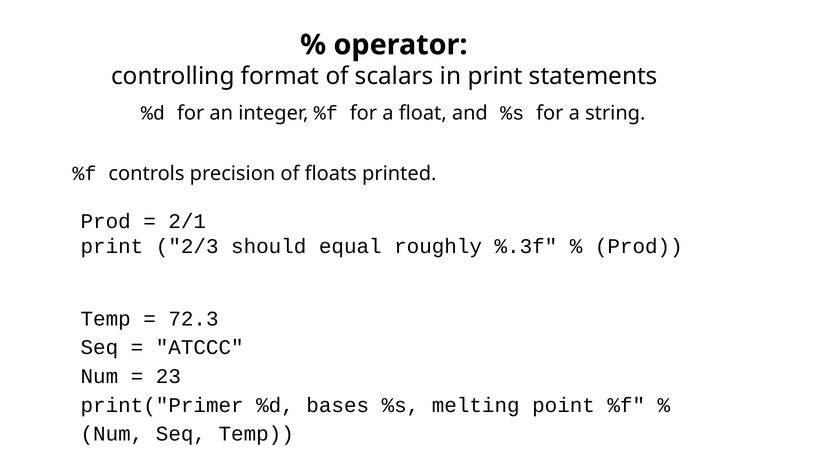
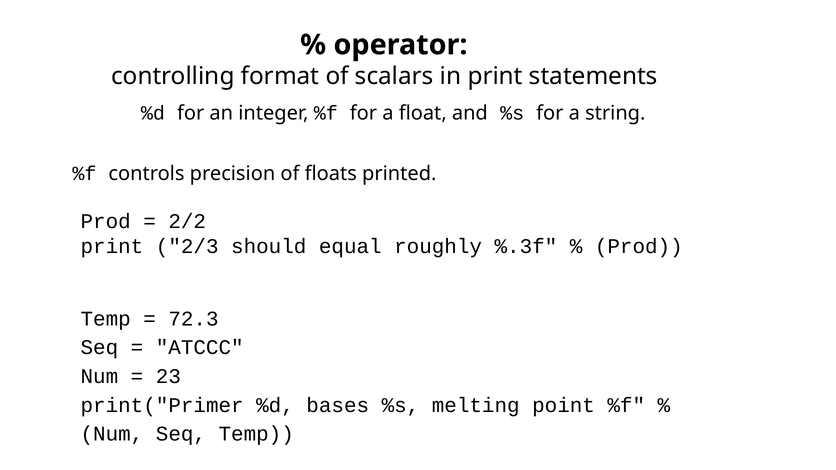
2/1: 2/1 -> 2/2 (187, 221)
